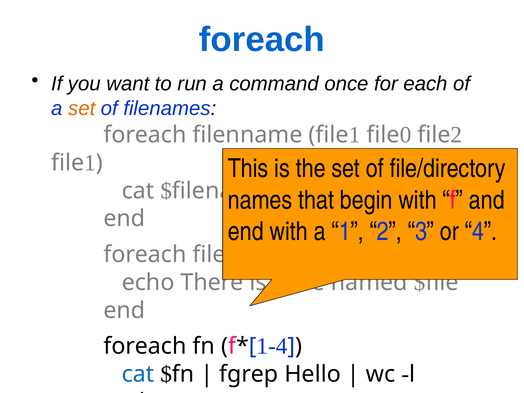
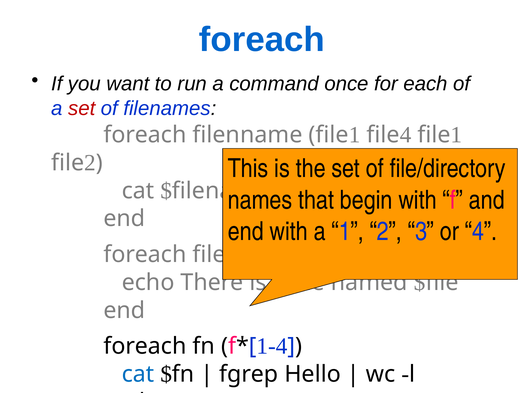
set colour: orange -> red (82, 108)
0: 0 -> 4 (406, 135)
2: 2 -> 1 (456, 135)
1: 1 -> 2 (90, 163)
